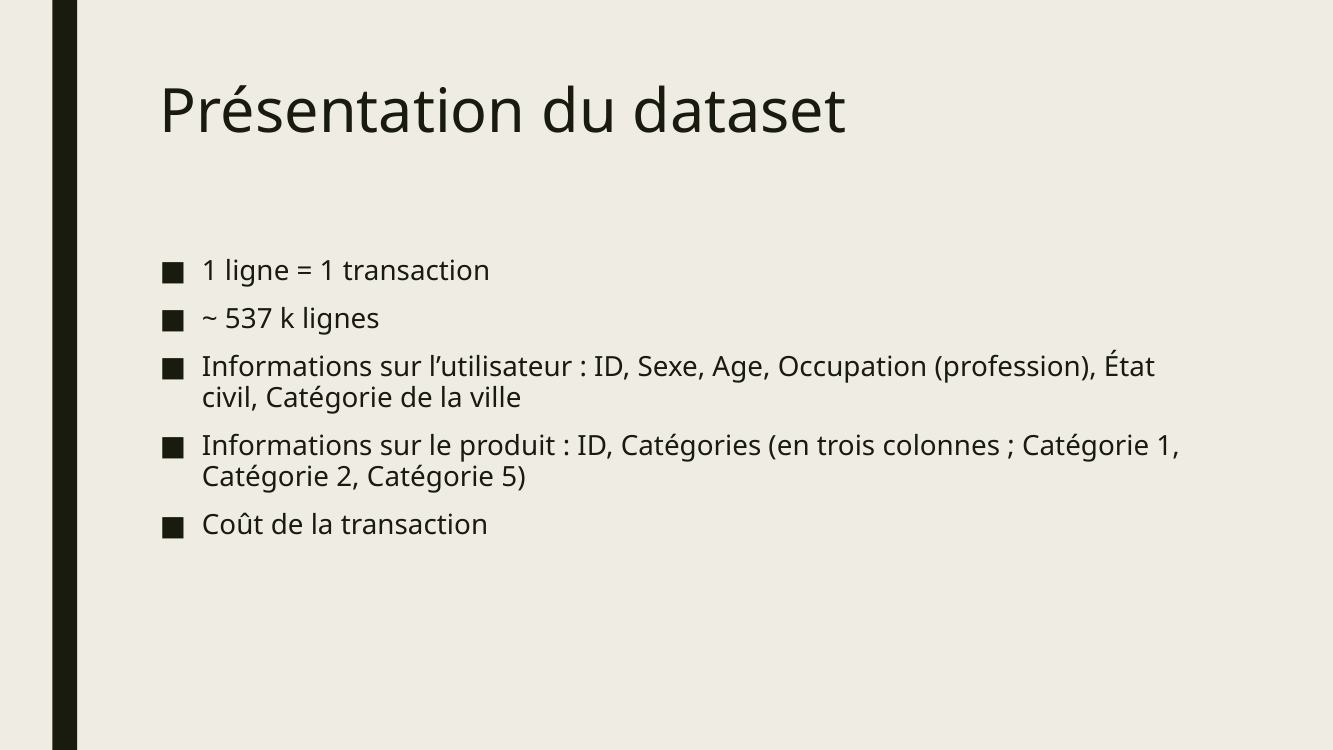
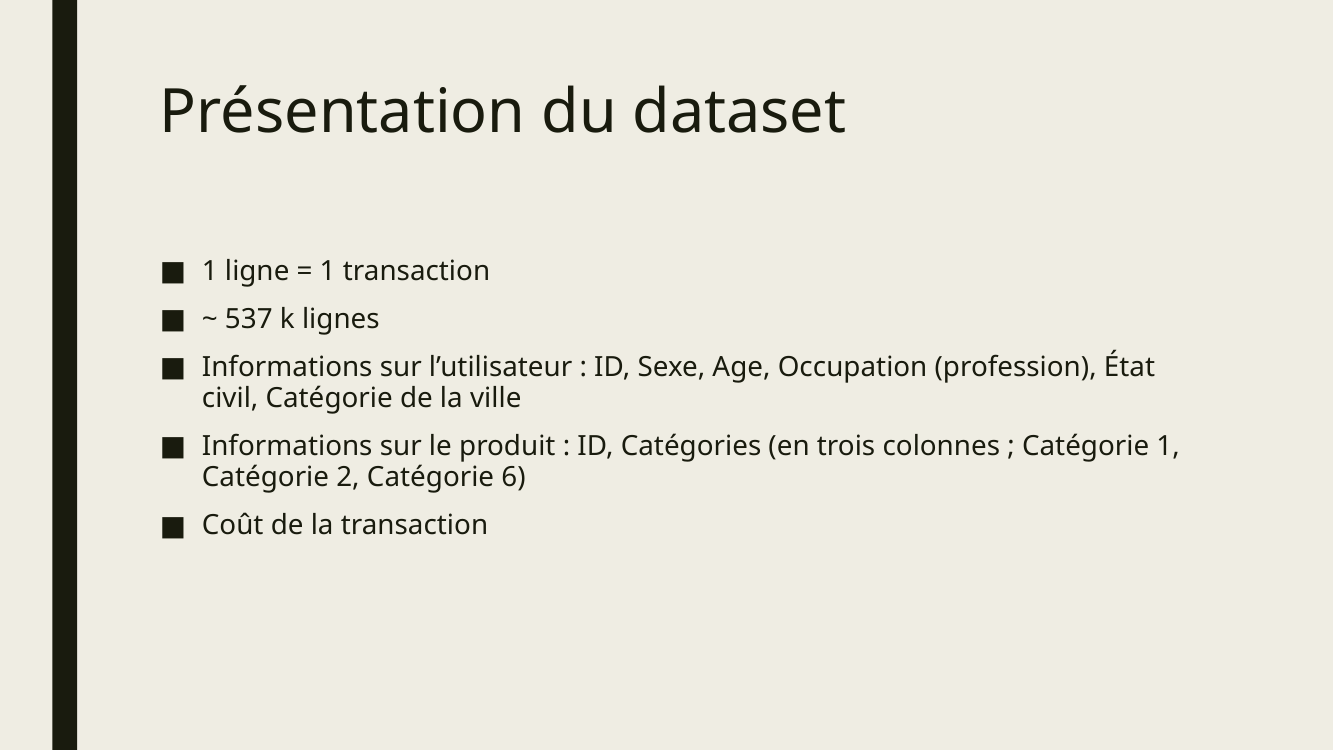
5: 5 -> 6 (513, 478)
